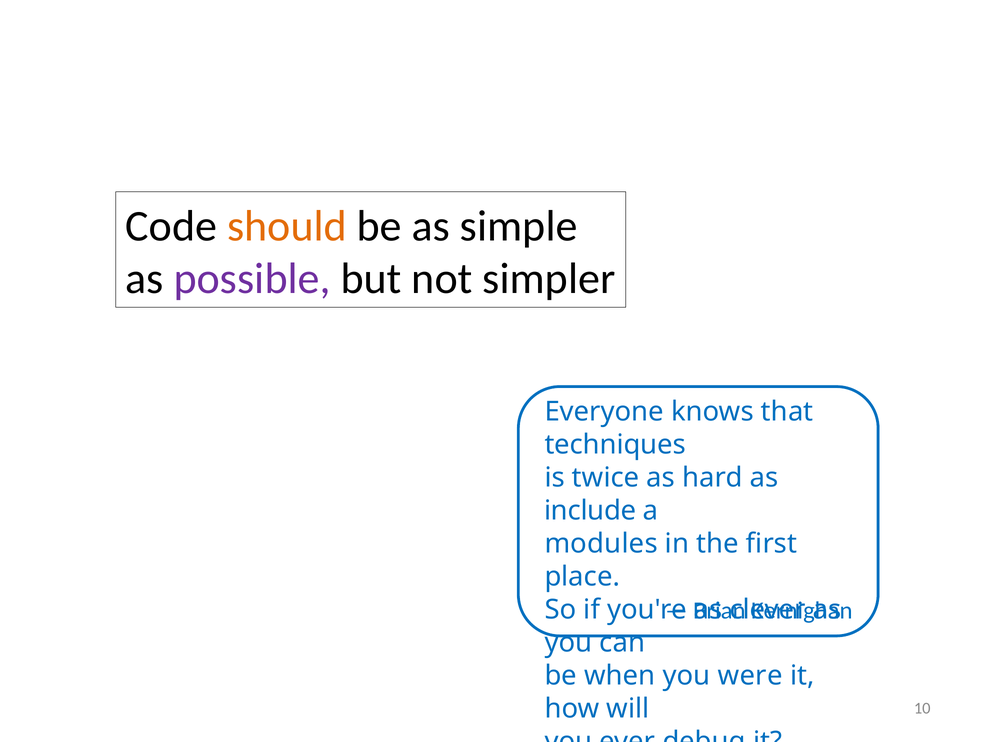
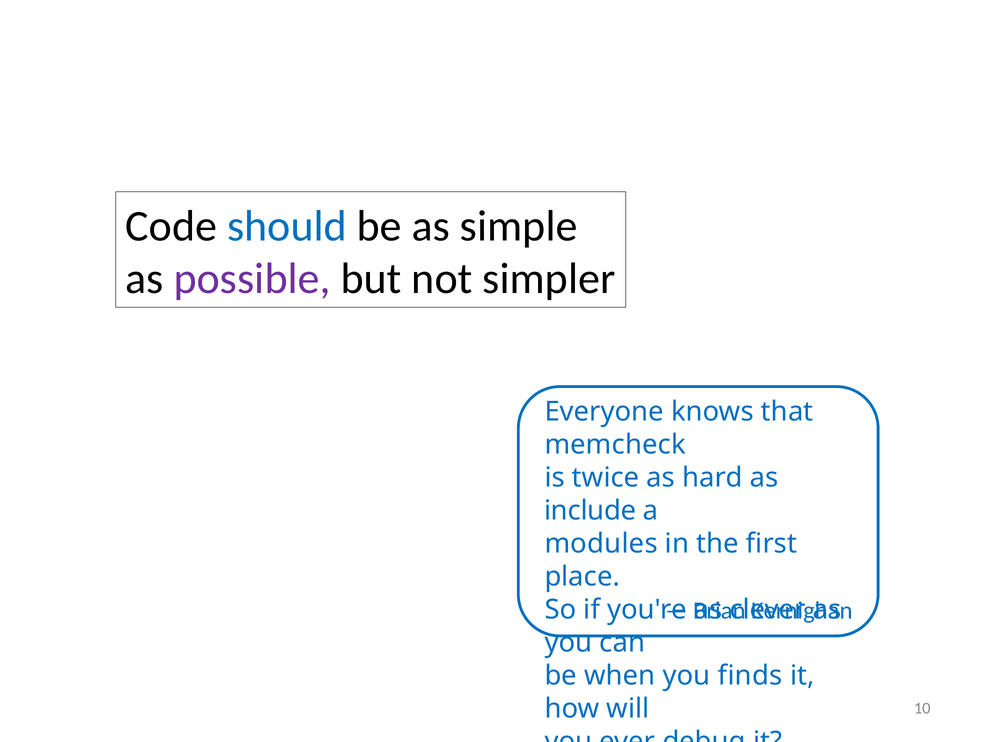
should colour: orange -> blue (287, 226)
techniques: techniques -> memcheck (615, 445)
were: were -> finds (750, 676)
